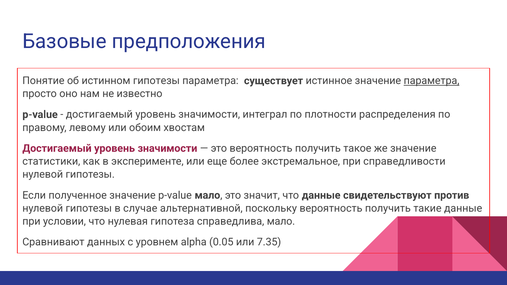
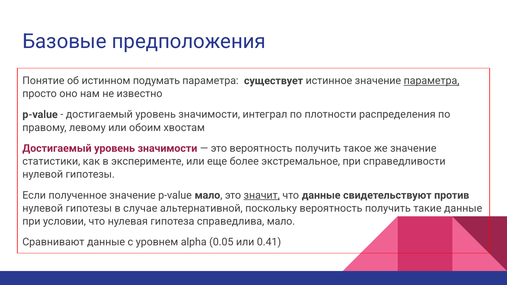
истинном гипотезы: гипотезы -> подумать (156, 81)
значит underline: none -> present (262, 195)
Сравнивают данных: данных -> данные (106, 242)
7.35: 7.35 -> 0.41 (269, 242)
